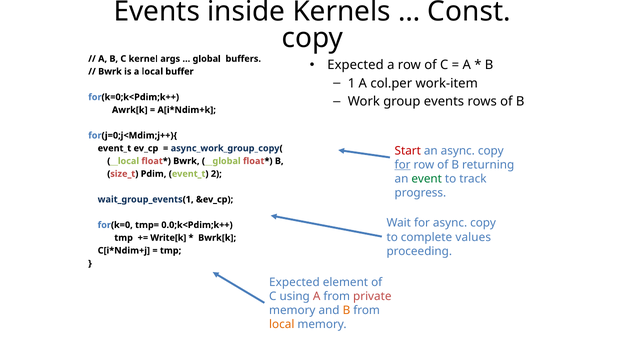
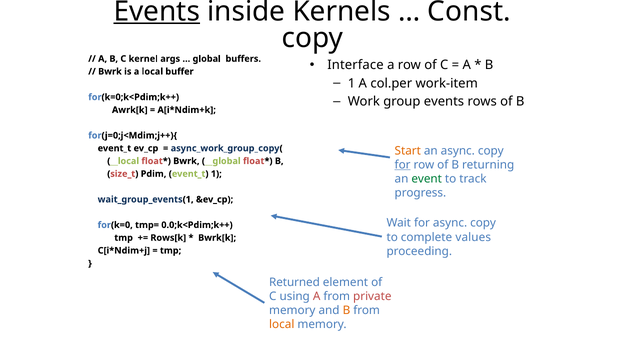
Events underline: none -> present (157, 11)
Expected: Expected -> Interface (355, 65)
Start colour: red -> orange (408, 151)
event_t 2: 2 -> 1 (216, 174)
Write[k: Write[k -> Rows[k (168, 237)
Expected: Expected -> Returned (294, 282)
